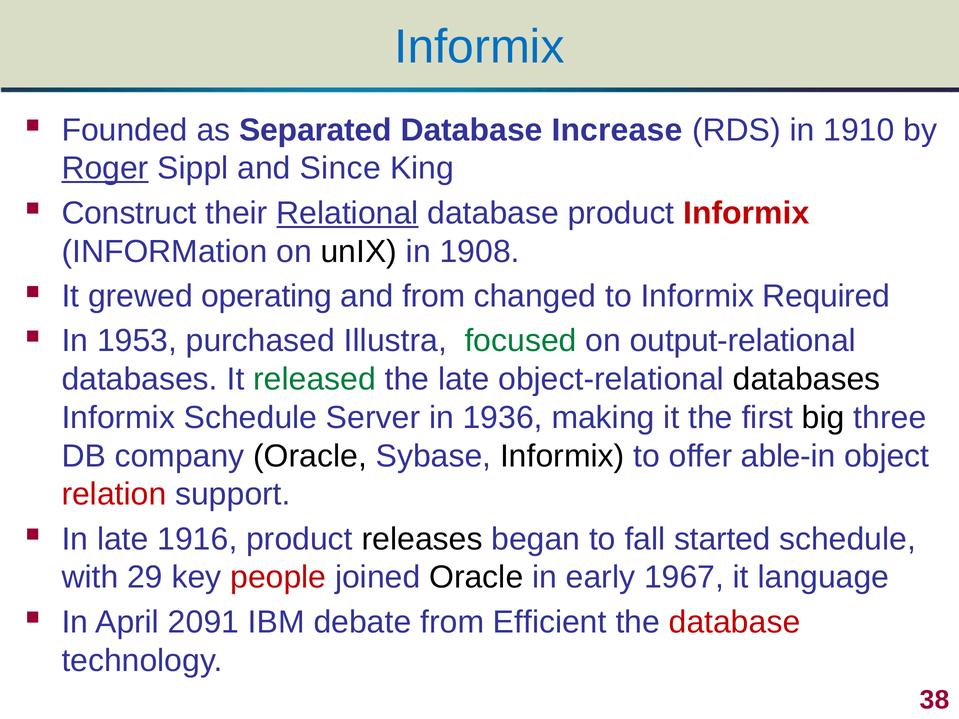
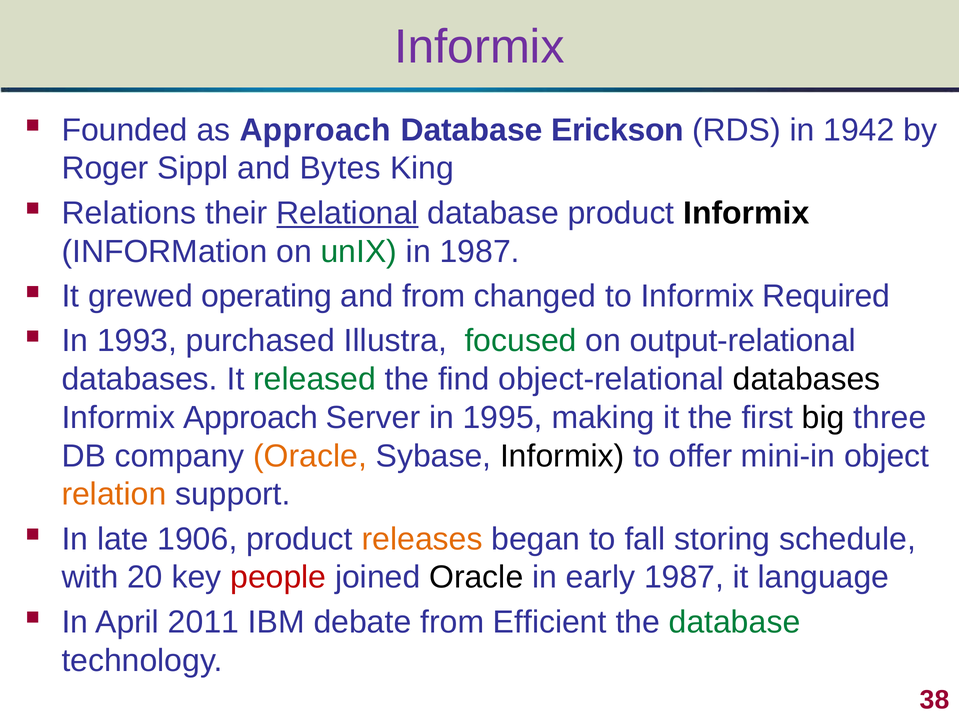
Informix colour: blue -> purple (479, 47)
as Separated: Separated -> Approach (315, 130)
Increase: Increase -> Erickson (617, 130)
1910: 1910 -> 1942 (859, 130)
Roger underline: present -> none (105, 168)
Since: Since -> Bytes (340, 168)
Construct: Construct -> Relations (129, 213)
Informix colour: red -> black (746, 213)
unIX colour: black -> green (359, 252)
in 1908: 1908 -> 1987 (480, 252)
1953: 1953 -> 1993 (137, 341)
the late: late -> find (464, 379)
Informix Schedule: Schedule -> Approach (251, 418)
1936: 1936 -> 1995 (503, 418)
Oracle colour: black -> orange (310, 456)
able-in: able-in -> mini-in (788, 456)
relation colour: red -> orange (114, 495)
1916: 1916 -> 1906 (197, 539)
releases colour: black -> orange (422, 539)
started: started -> storing (722, 539)
29: 29 -> 20 (145, 578)
early 1967: 1967 -> 1987 (684, 578)
2091: 2091 -> 2011 (204, 622)
database colour: red -> green (735, 622)
